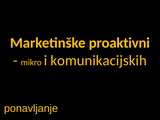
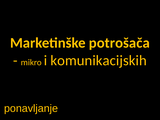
proaktivni: proaktivni -> potrošača (119, 43)
